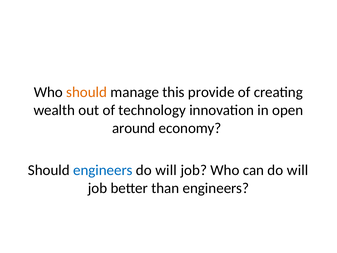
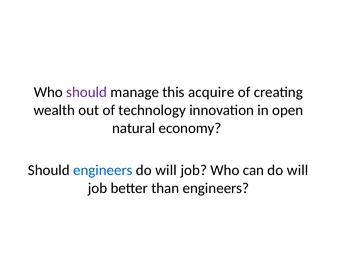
should colour: orange -> purple (87, 92)
provide: provide -> acquire (211, 92)
around: around -> natural (134, 128)
